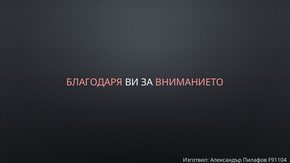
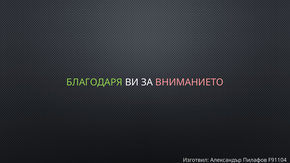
БЛАГОДАРЯ colour: pink -> light green (94, 82)
